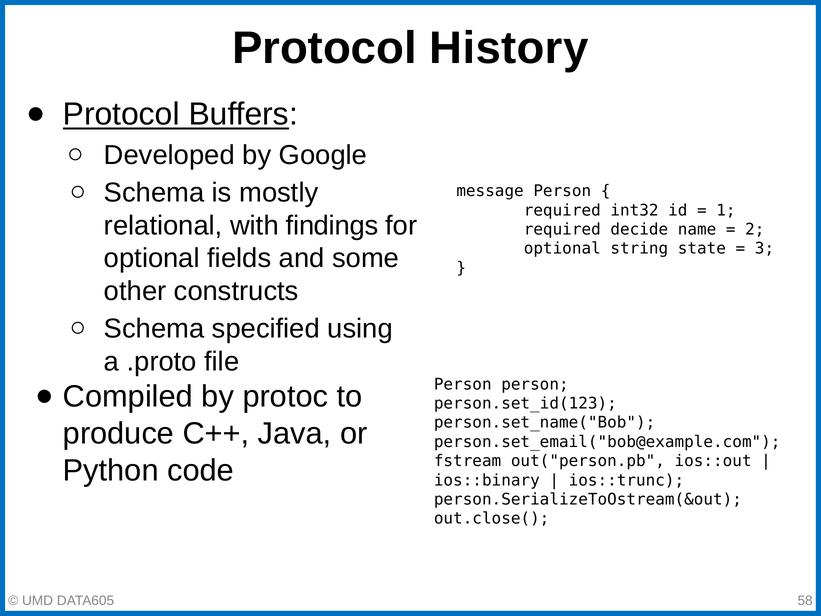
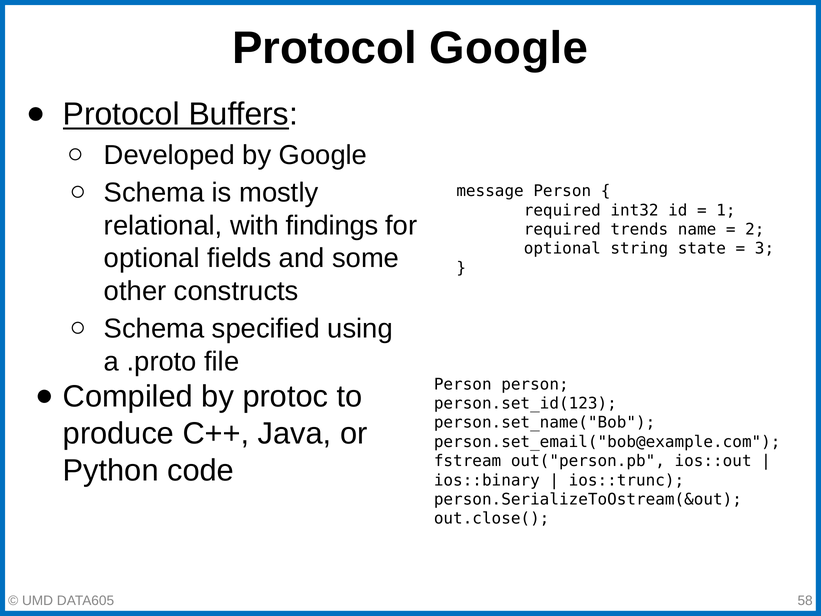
Protocol History: History -> Google (509, 48)
decide: decide -> trends (639, 229)
